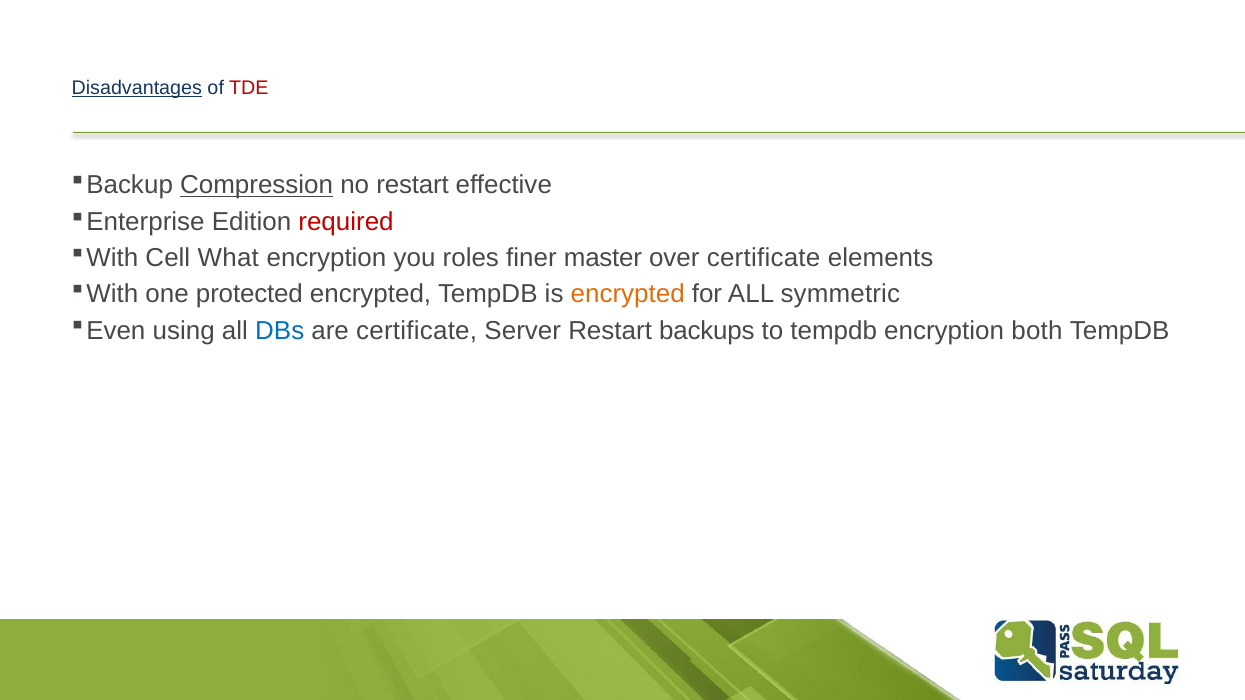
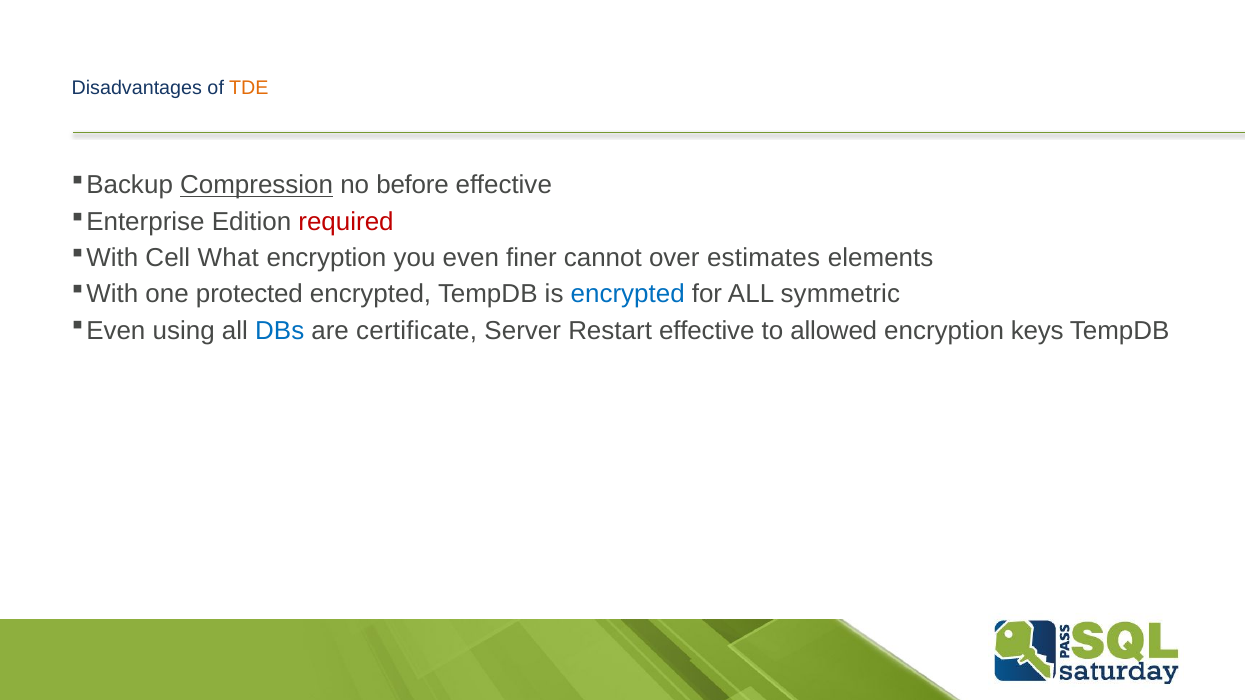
Disadvantages underline: present -> none (137, 88)
TDE colour: red -> orange (249, 88)
no restart: restart -> before (413, 185)
roles: roles -> even (471, 258)
master: master -> cannot (603, 258)
over certificate: certificate -> estimates (764, 258)
encrypted colour: orange -> blue (628, 294)
Restart backups: backups -> effective (707, 331)
to tempdb: tempdb -> allowed (834, 331)
both: both -> keys (1037, 331)
